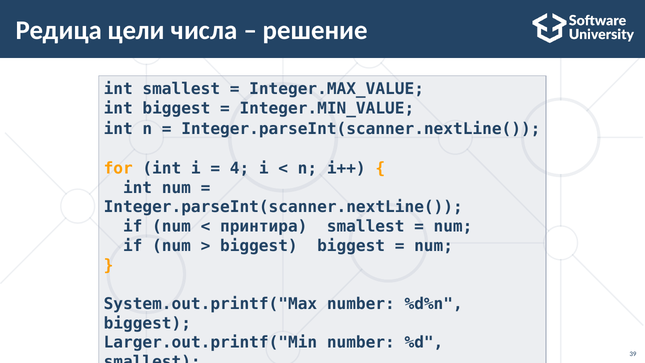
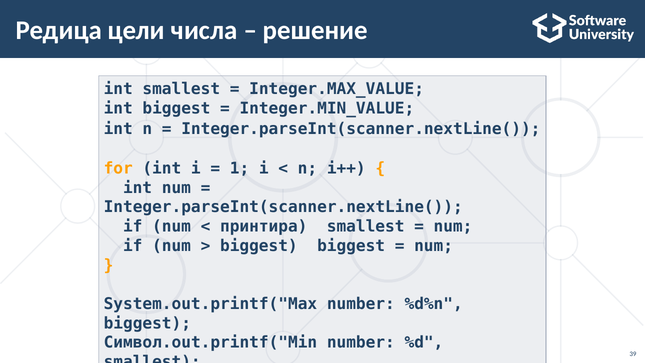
4: 4 -> 1 (240, 168)
Larger.out.printf("Min: Larger.out.printf("Min -> Символ.out.printf("Min (210, 342)
